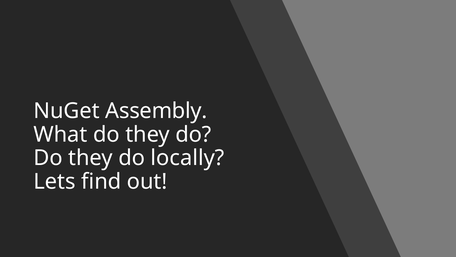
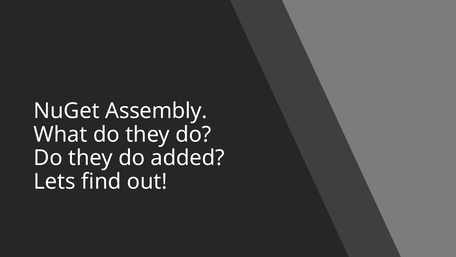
locally: locally -> added (188, 158)
